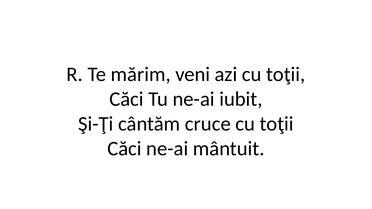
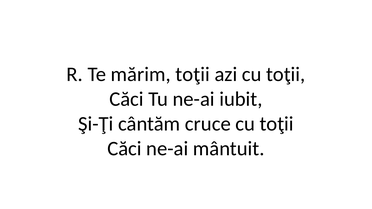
mărim veni: veni -> toţii (193, 74)
